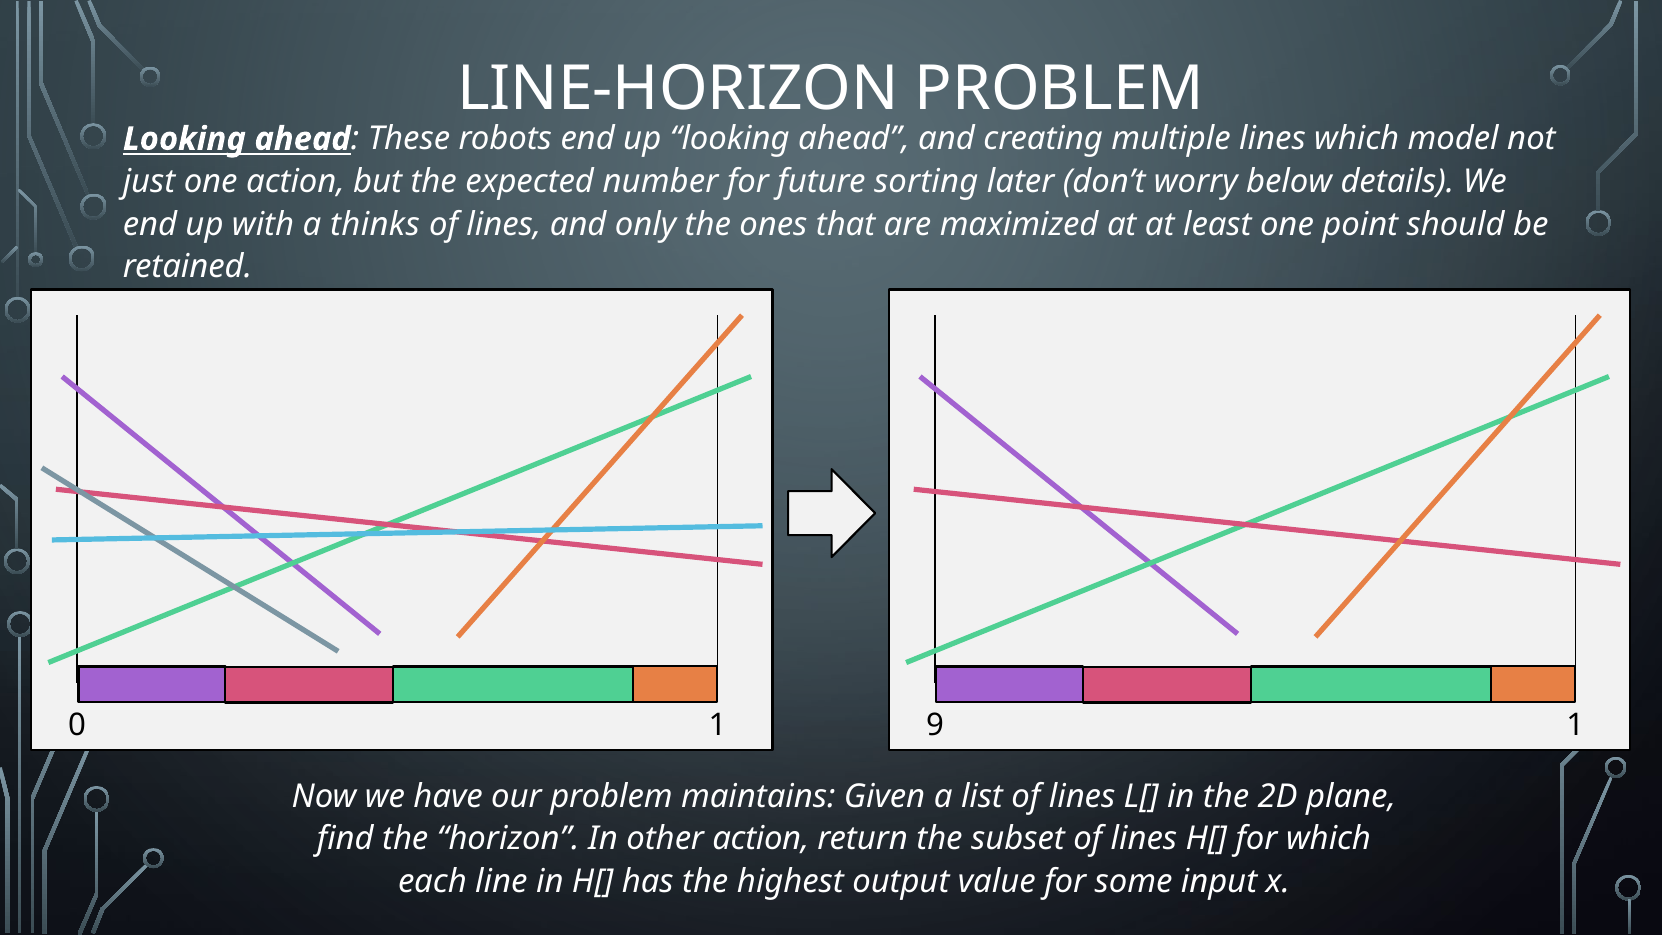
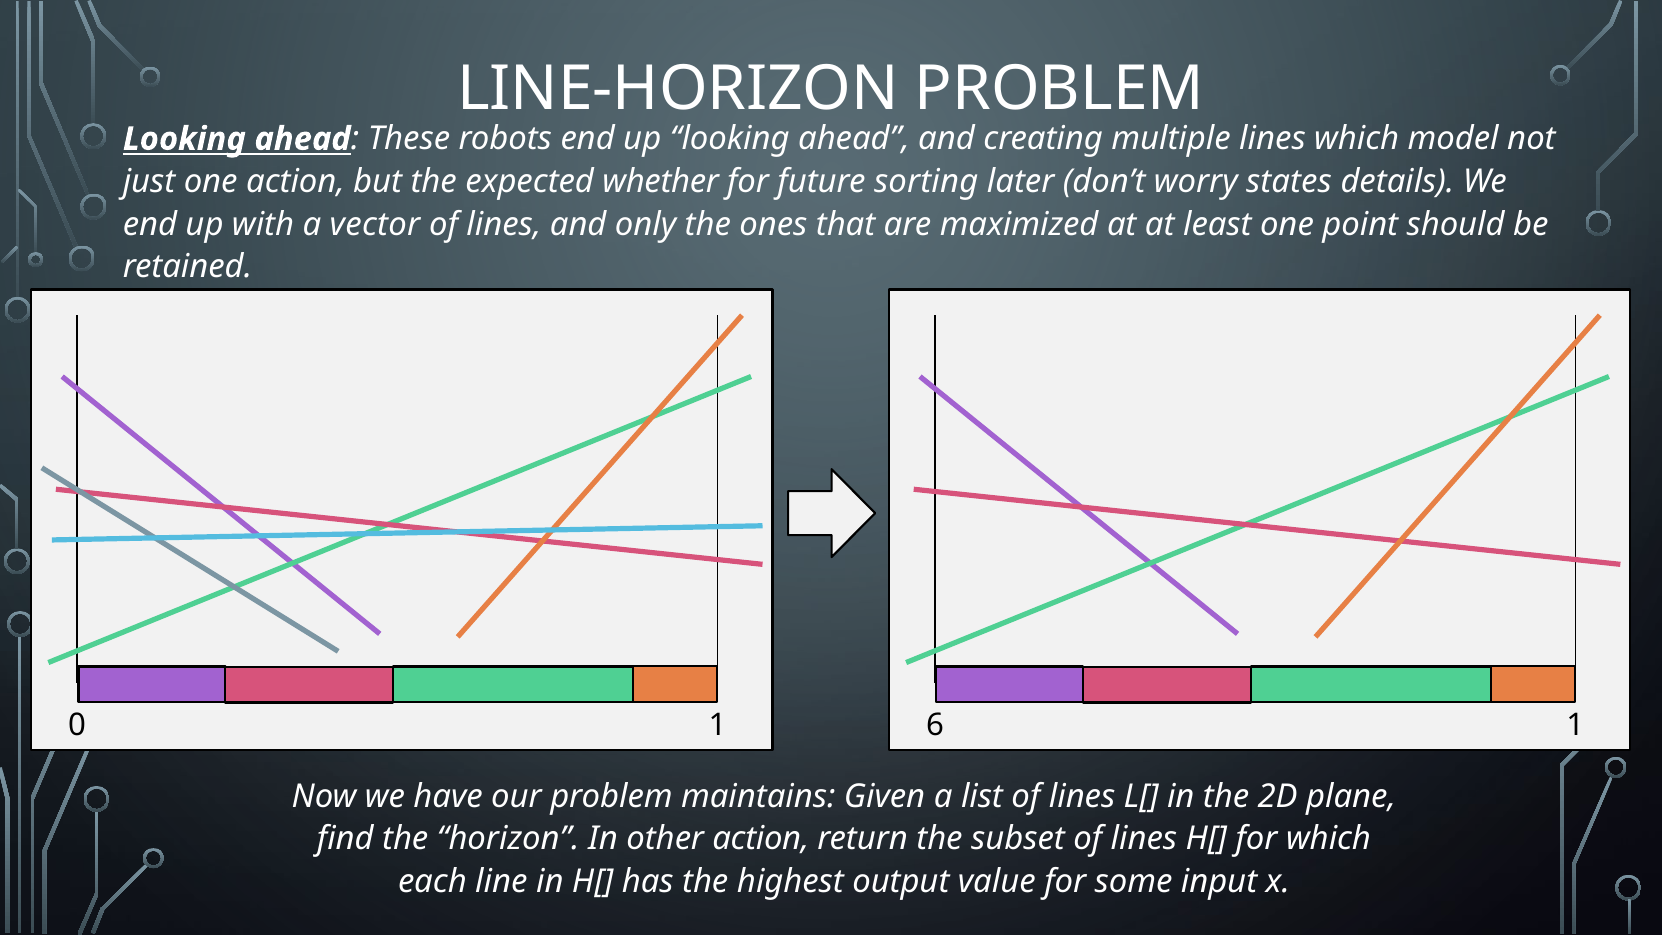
number: number -> whether (661, 182)
below: below -> states (1289, 182)
thinks: thinks -> vector (375, 224)
9: 9 -> 6 (935, 725)
